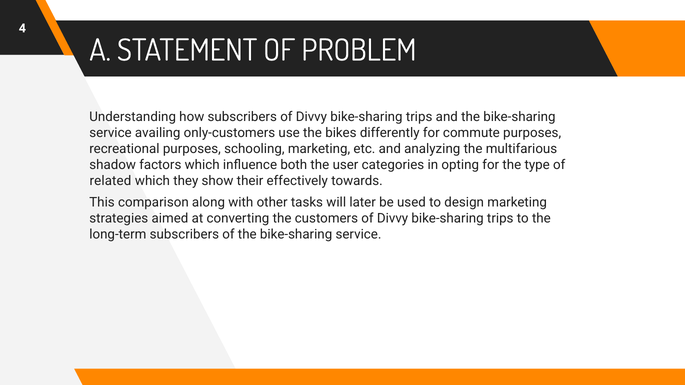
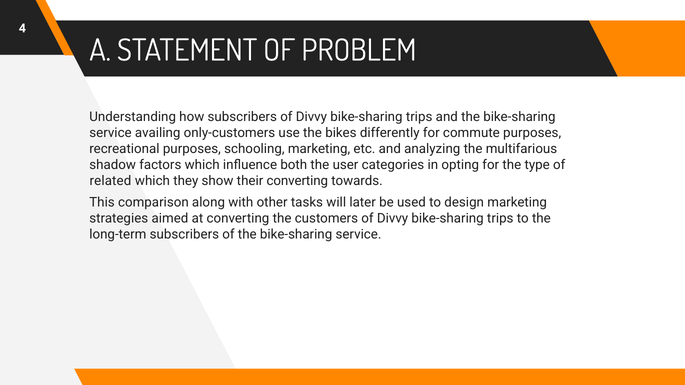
their effectively: effectively -> converting (297, 181)
